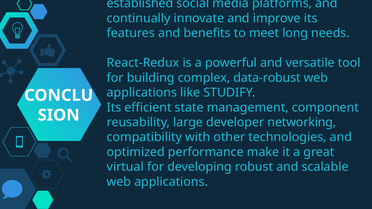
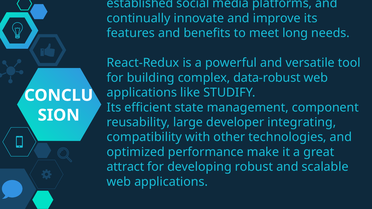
networking: networking -> integrating (302, 122)
virtual: virtual -> attract (125, 167)
